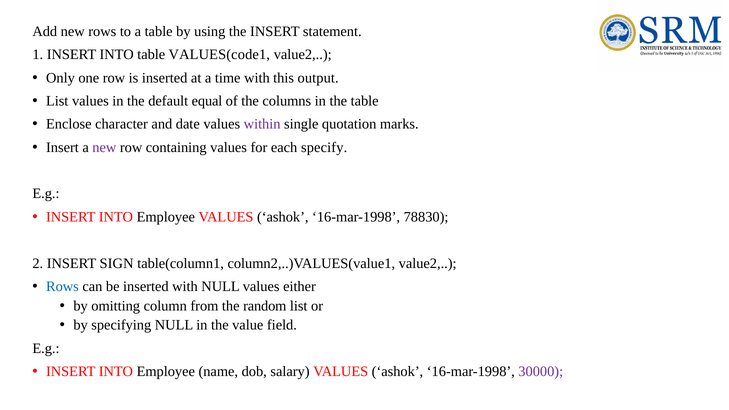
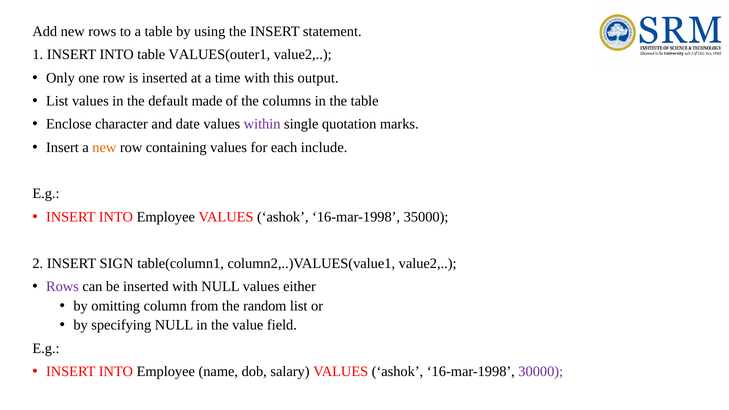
VALUES(code1: VALUES(code1 -> VALUES(outer1 (219, 55)
equal: equal -> made (207, 101)
new colour: purple -> orange (104, 147)
specify: specify -> include (324, 147)
78830: 78830 -> 35000 (426, 217)
Rows colour: blue -> purple (62, 286)
